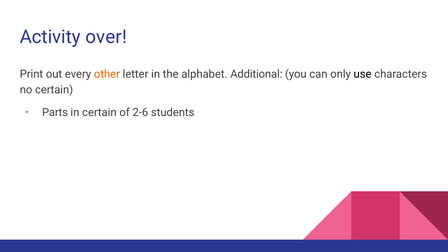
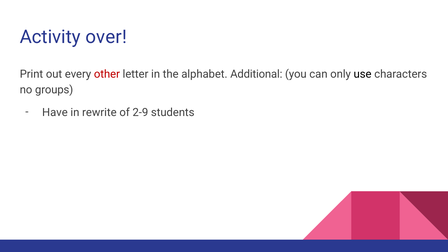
other colour: orange -> red (107, 74)
no certain: certain -> groups (54, 90)
Parts: Parts -> Have (55, 113)
in certain: certain -> rewrite (99, 113)
2-6: 2-6 -> 2-9 (140, 113)
